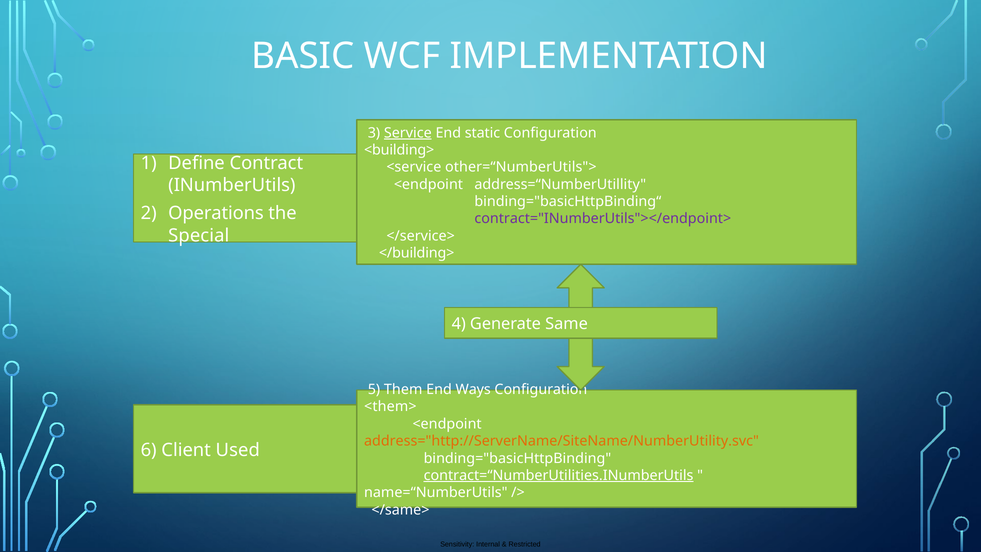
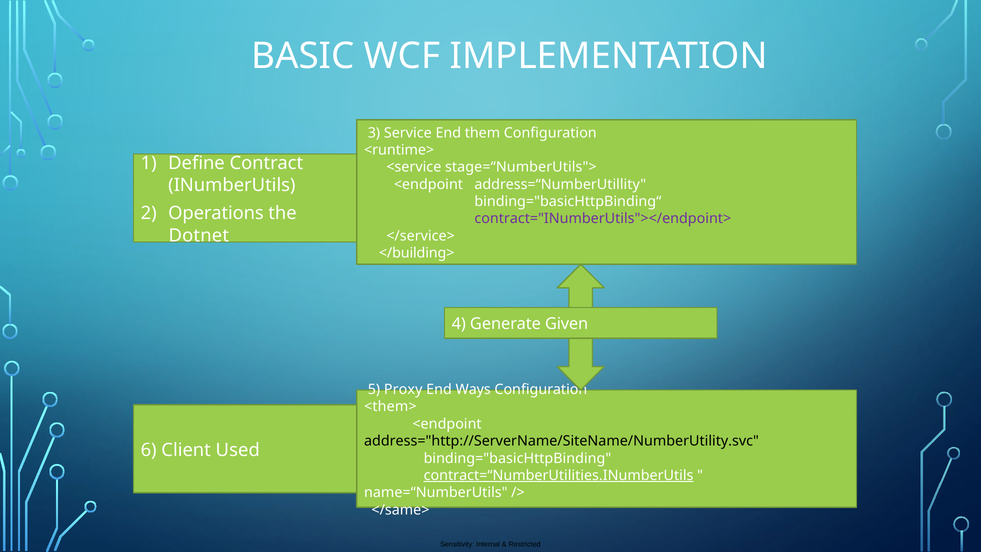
Service underline: present -> none (408, 133)
static: static -> them (482, 133)
<building>: <building> -> <runtime> (399, 150)
other=“NumberUtils">: other=“NumberUtils"> -> stage=“NumberUtils"> (521, 167)
Special: Special -> Dotnet (199, 235)
Same: Same -> Given (567, 324)
Them: Them -> Proxy (403, 389)
address="http://ServerName/SiteName/NumberUtility.svc colour: orange -> black (561, 441)
